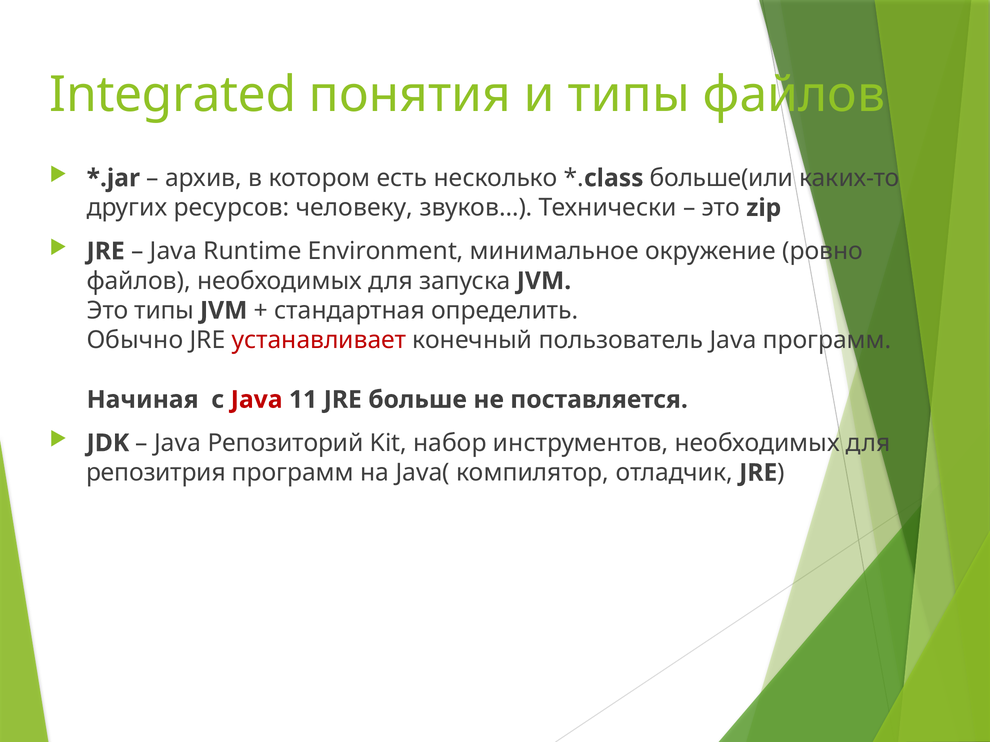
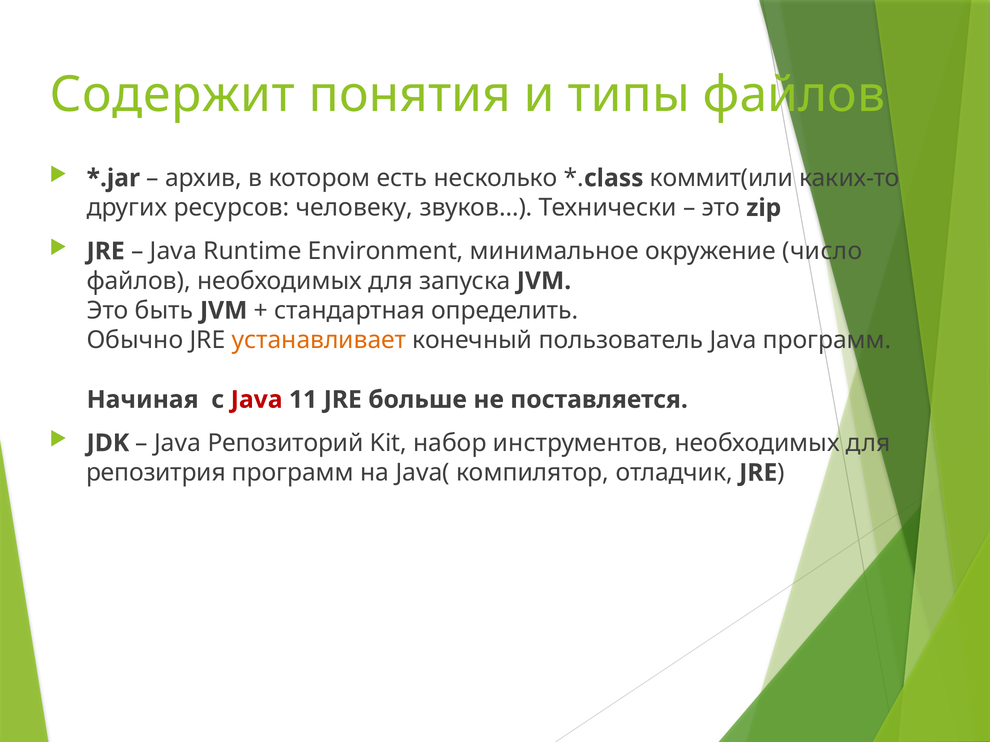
Integrated: Integrated -> Содержит (172, 95)
больше(или: больше(или -> коммит(или (721, 178)
ровно: ровно -> число (822, 251)
Это типы: типы -> быть (164, 311)
устанавливает colour: red -> orange (319, 340)
